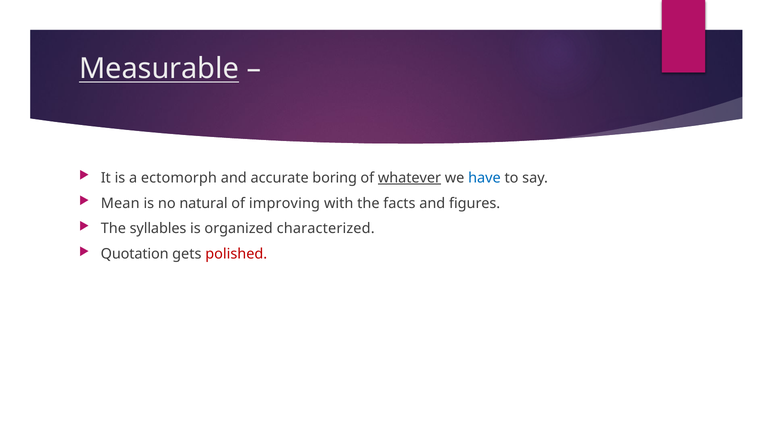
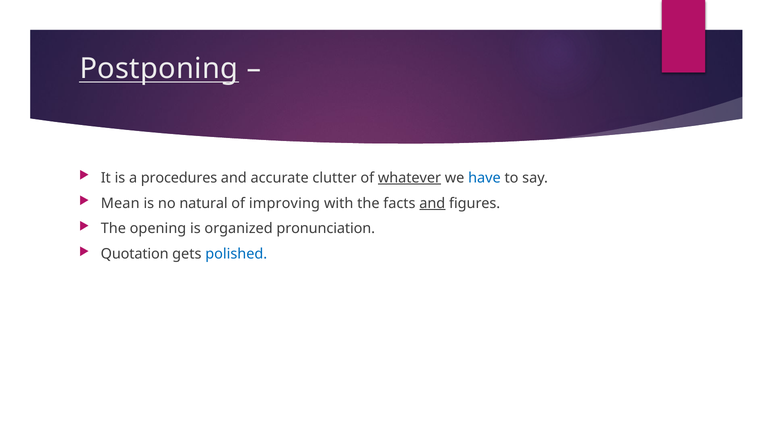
Measurable: Measurable -> Postponing (159, 69)
ectomorph: ectomorph -> procedures (179, 178)
boring: boring -> clutter (335, 178)
and underline: none -> present (432, 203)
syllables: syllables -> opening (158, 229)
characterized: characterized -> pronunciation (326, 229)
polished colour: red -> blue (236, 254)
